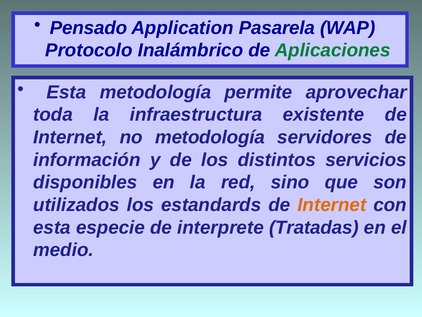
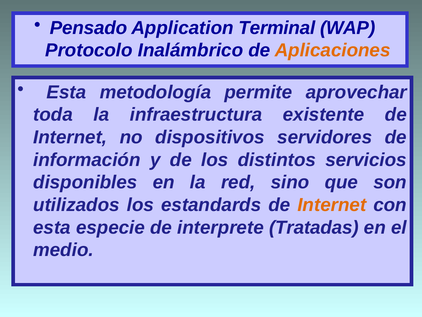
Pasarela: Pasarela -> Terminal (277, 28)
Aplicaciones colour: green -> orange (333, 50)
no metodología: metodología -> dispositivos (210, 137)
